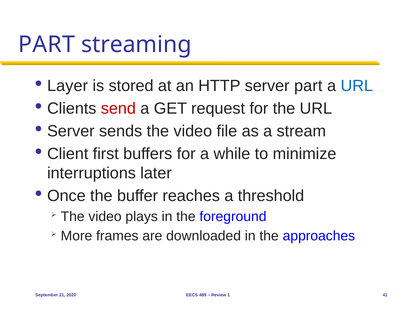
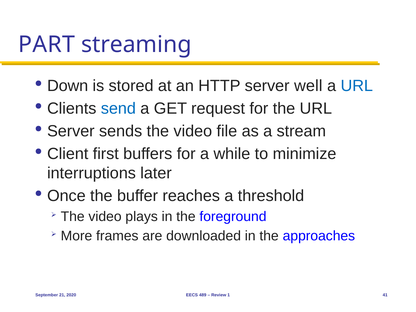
Layer: Layer -> Down (68, 86)
server part: part -> well (308, 86)
send colour: red -> blue (118, 108)
